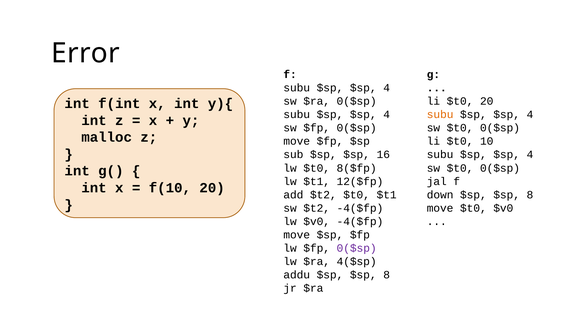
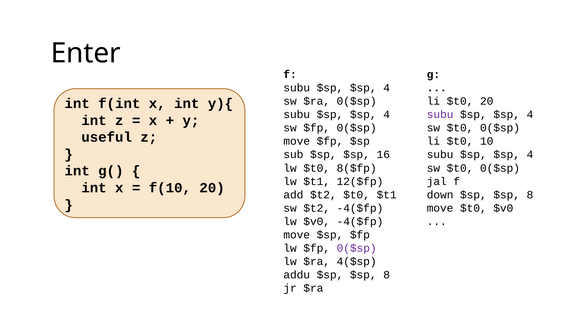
Error: Error -> Enter (86, 53)
subu colour: orange -> purple (440, 115)
malloc: malloc -> useful (107, 137)
